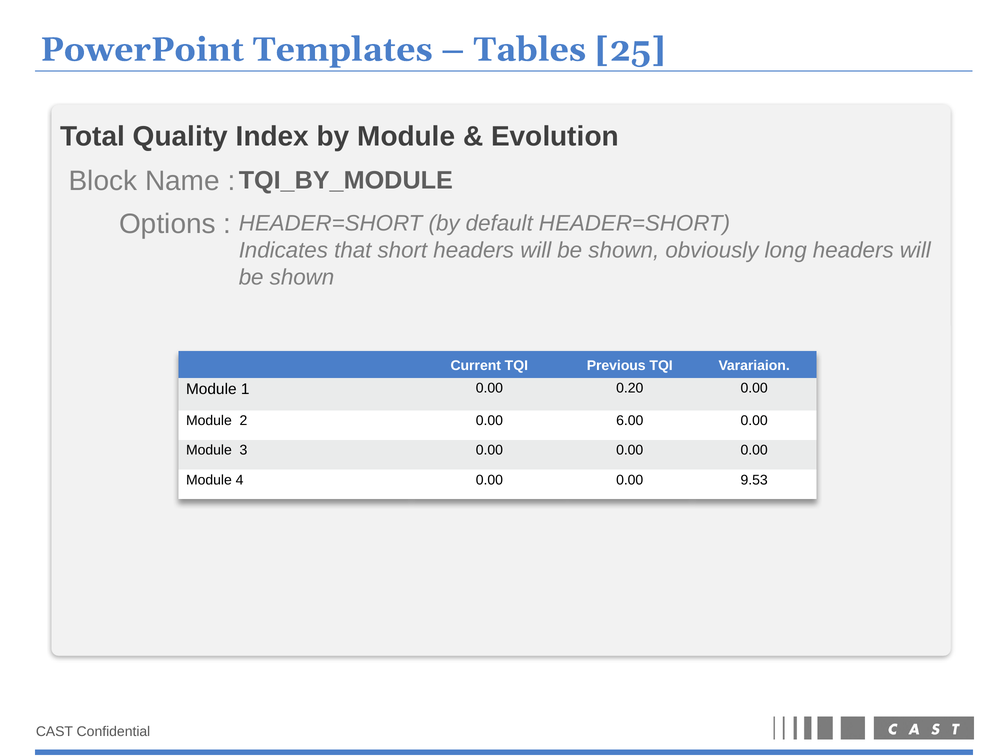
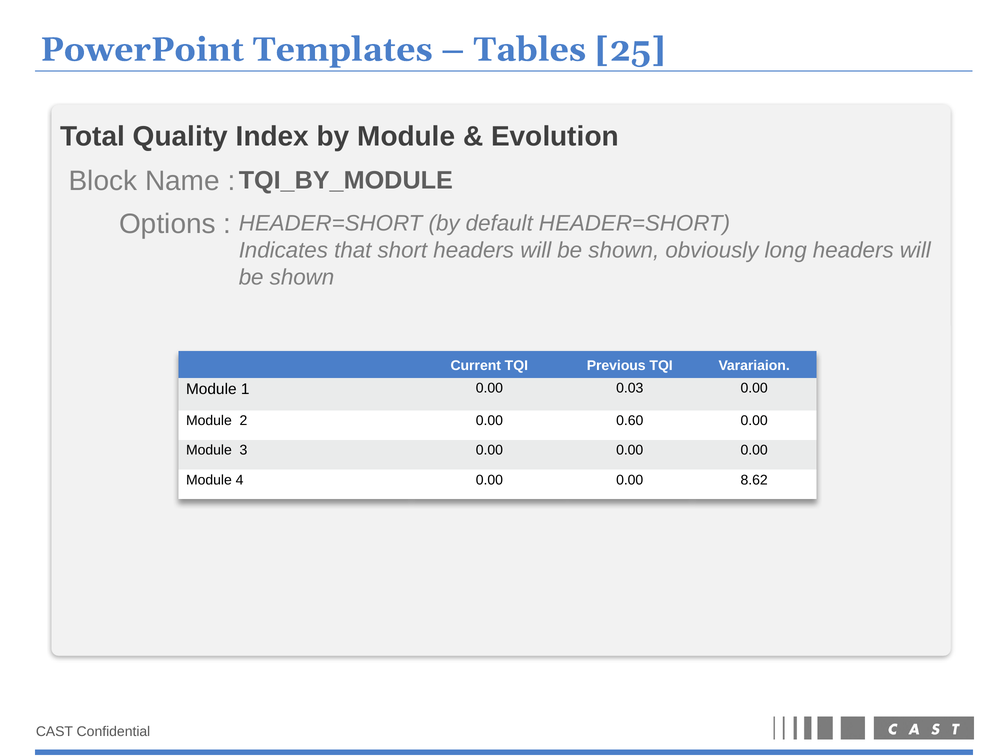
0.20: 0.20 -> 0.03 (630, 388)
6.00: 6.00 -> 0.60 (630, 421)
9.53: 9.53 -> 8.62 (754, 480)
